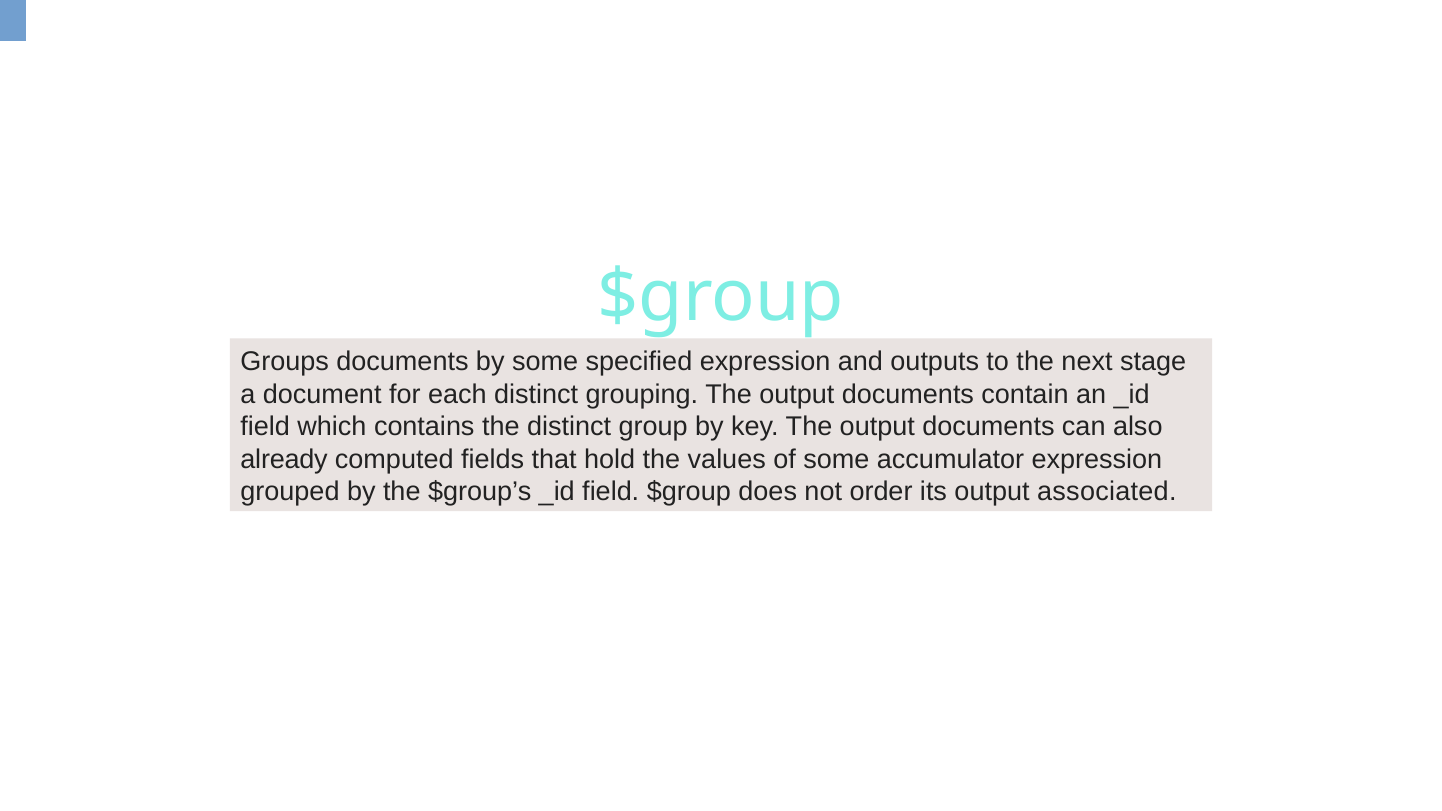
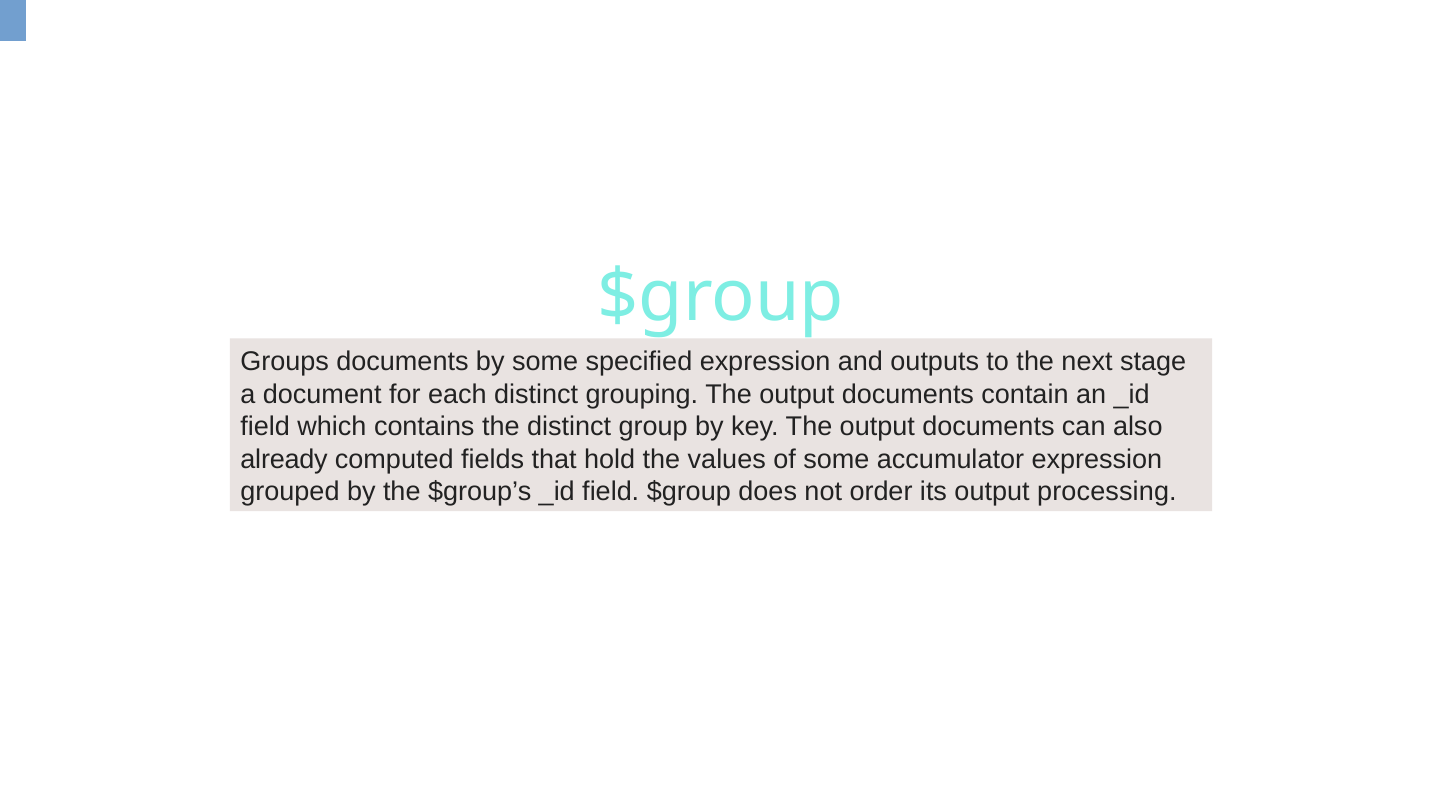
associated: associated -> processing (1107, 492)
